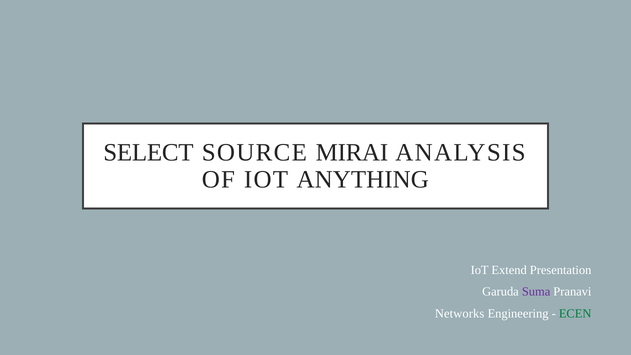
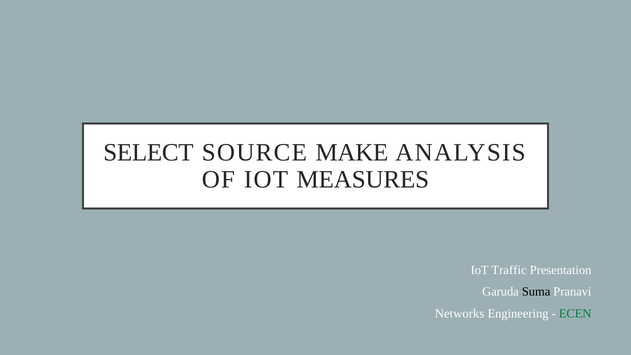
MIRAI: MIRAI -> MAKE (352, 152)
ANYTHING: ANYTHING -> MEASURES (363, 179)
Extend: Extend -> Traffic (509, 270)
Suma colour: purple -> black (536, 292)
